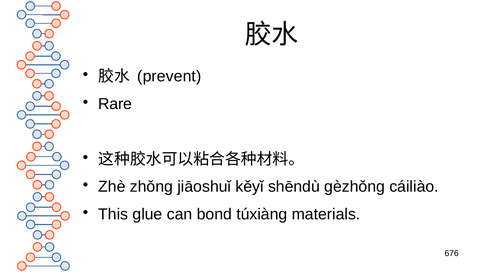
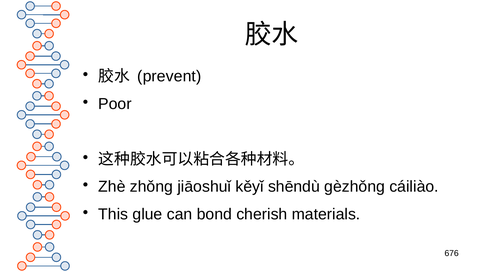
Rare: Rare -> Poor (115, 104)
túxiàng: túxiàng -> cherish (262, 214)
